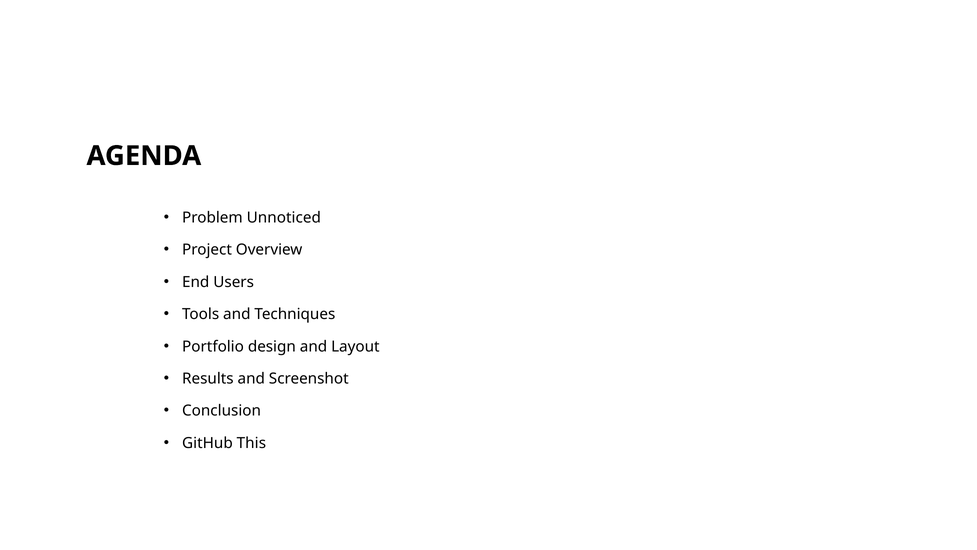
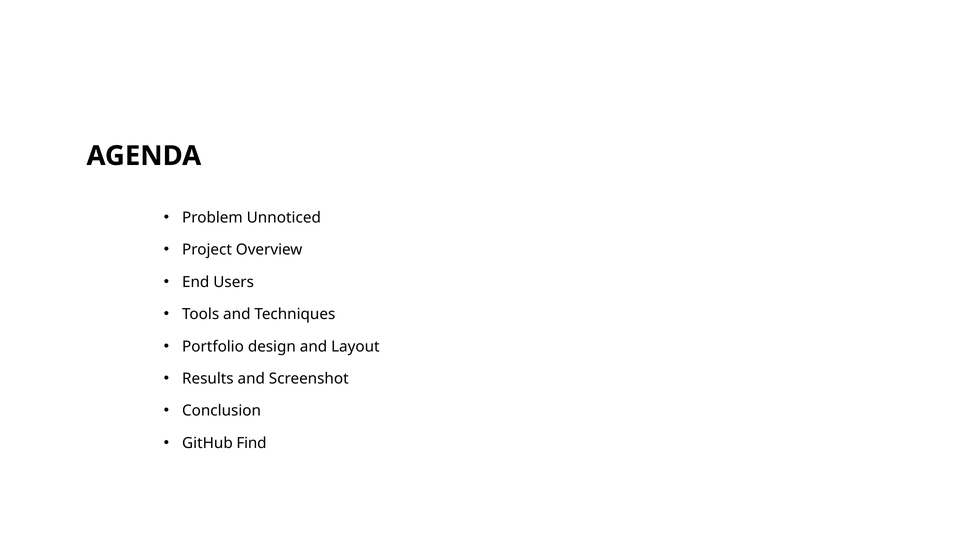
This: This -> Find (251, 443)
